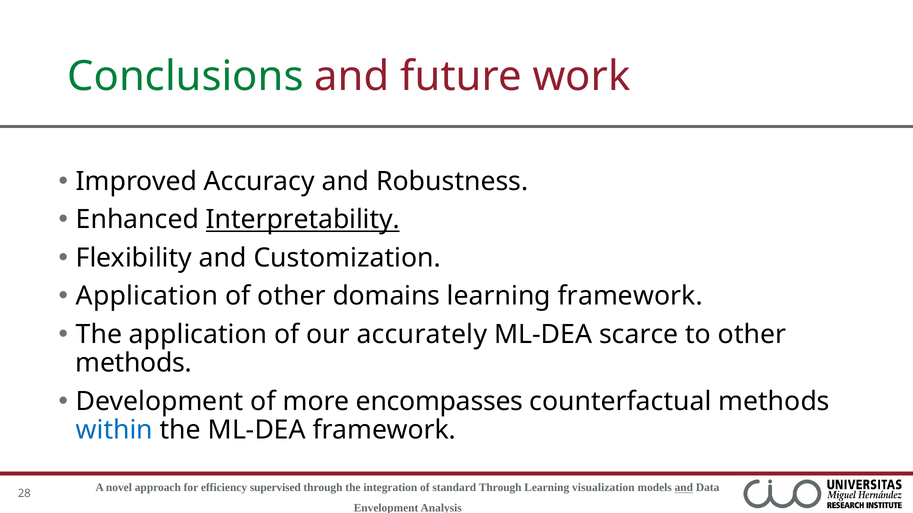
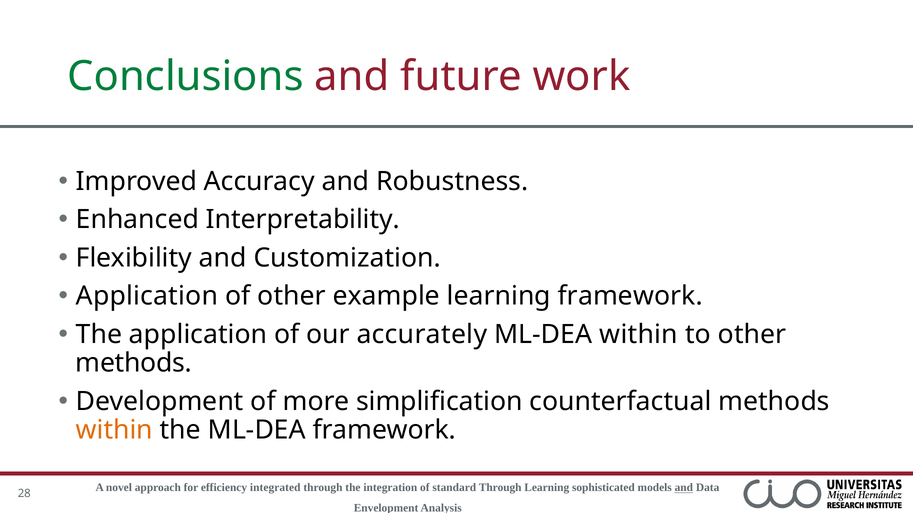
Interpretability underline: present -> none (303, 220)
domains: domains -> example (386, 296)
ML-DEA scarce: scarce -> within (639, 335)
encompasses: encompasses -> simplification (439, 402)
within colour: blue -> orange (114, 431)
supervised: supervised -> integrated (275, 488)
visualization: visualization -> sophisticated (603, 488)
